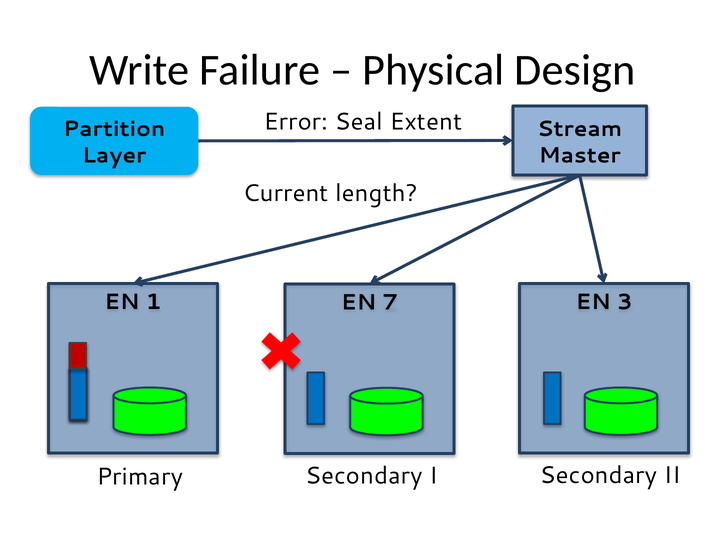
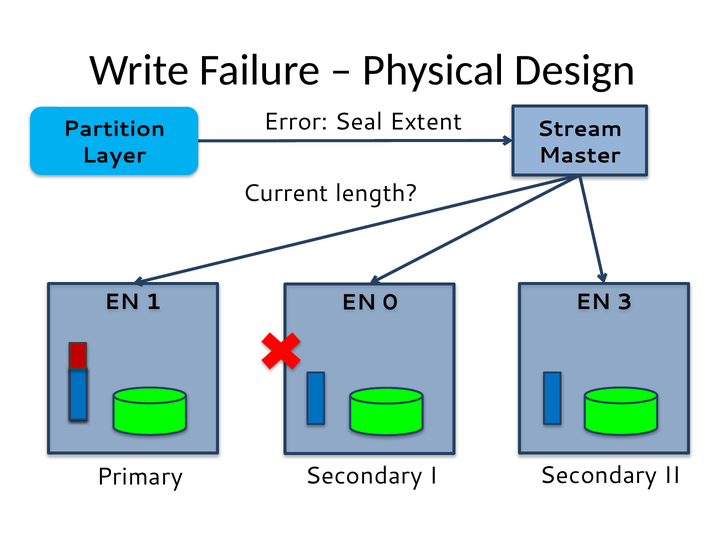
7: 7 -> 0 (390, 303)
